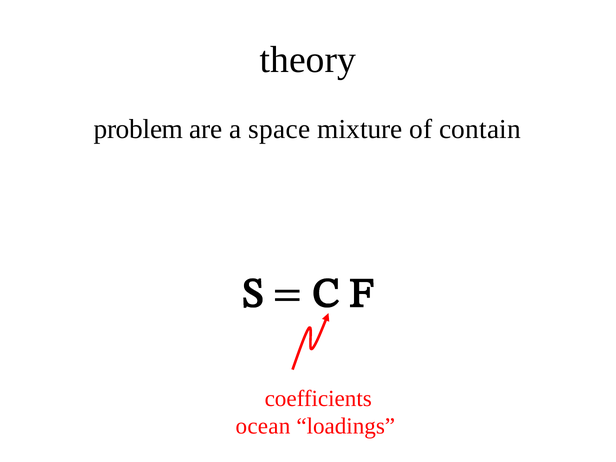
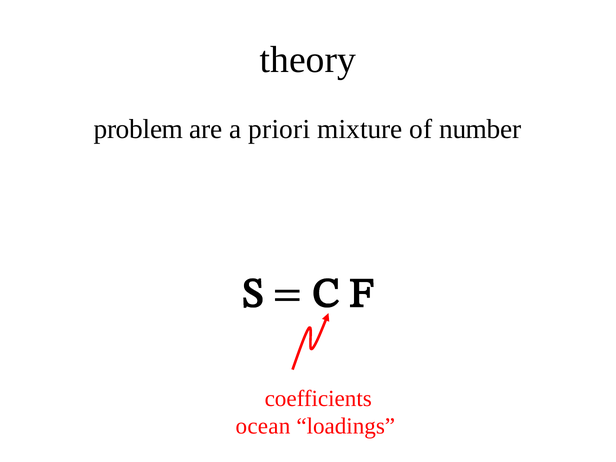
space: space -> priori (279, 129)
contain: contain -> number (480, 129)
